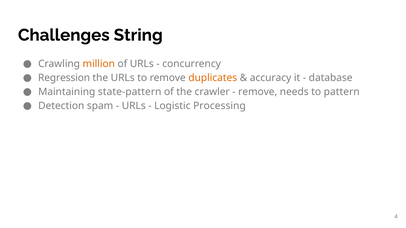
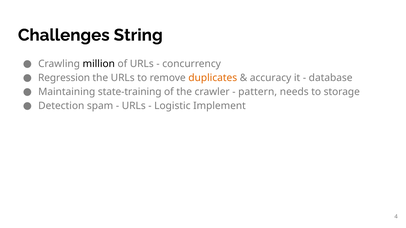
million colour: orange -> black (99, 64)
state-pattern: state-pattern -> state-training (130, 92)
remove: remove -> pattern (258, 92)
pattern: pattern -> storage (342, 92)
Processing: Processing -> Implement (220, 106)
